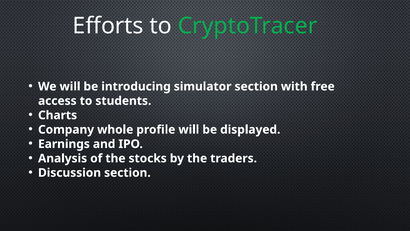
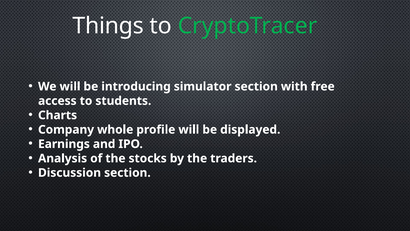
Efforts: Efforts -> Things (108, 26)
